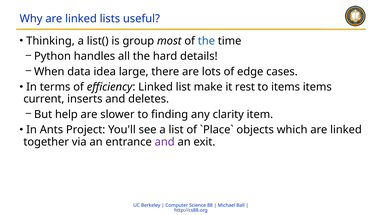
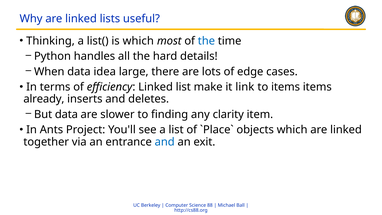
is group: group -> which (138, 41)
rest: rest -> link (245, 87)
current: current -> already (44, 99)
But help: help -> data (66, 114)
and colour: purple -> blue (165, 142)
